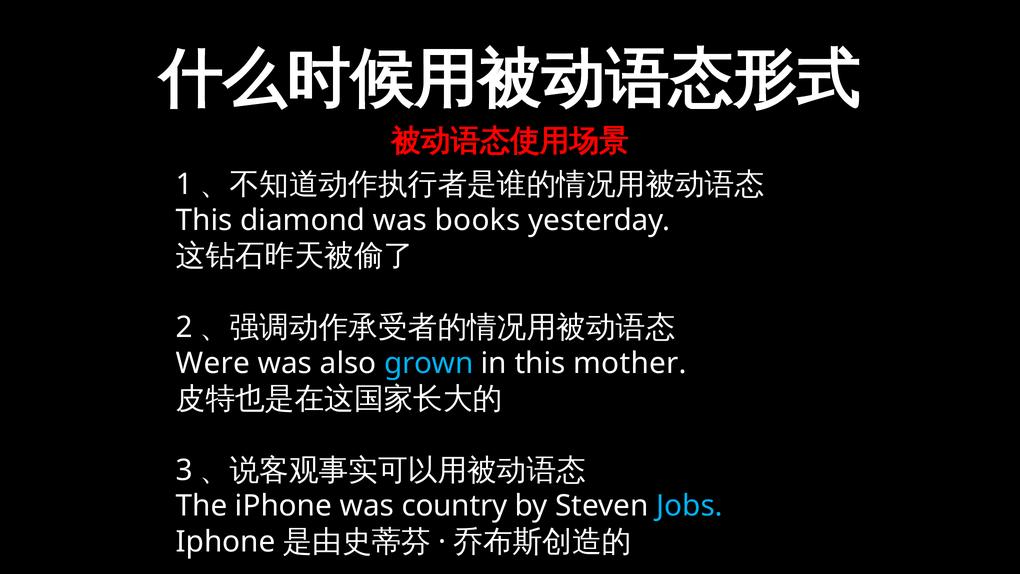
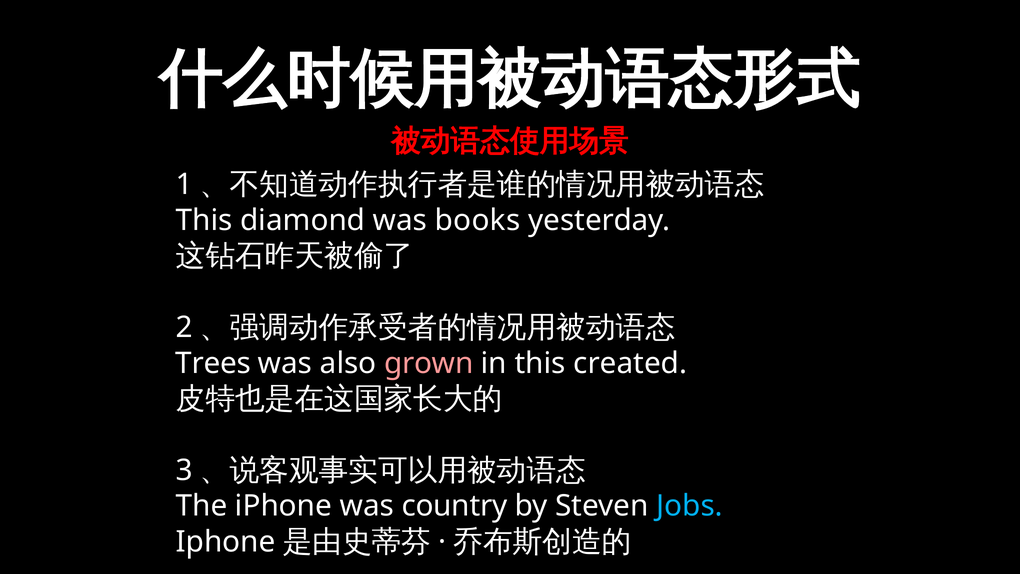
Were: Were -> Trees (213, 363)
grown colour: light blue -> pink (429, 363)
mother: mother -> created (630, 363)
